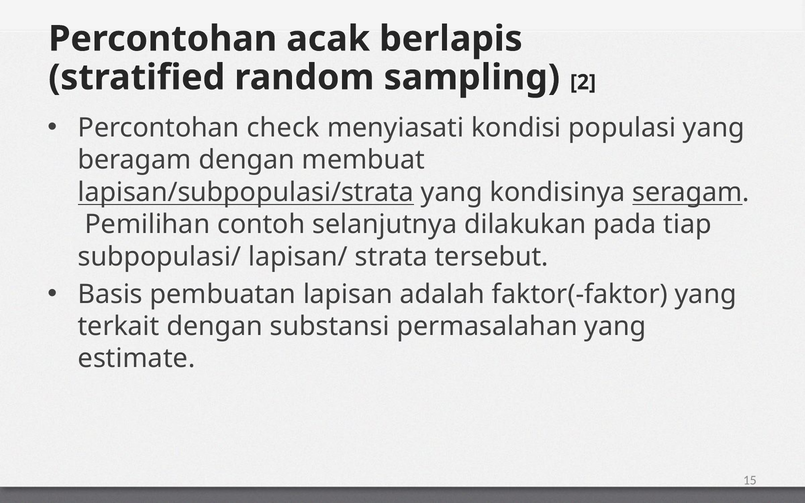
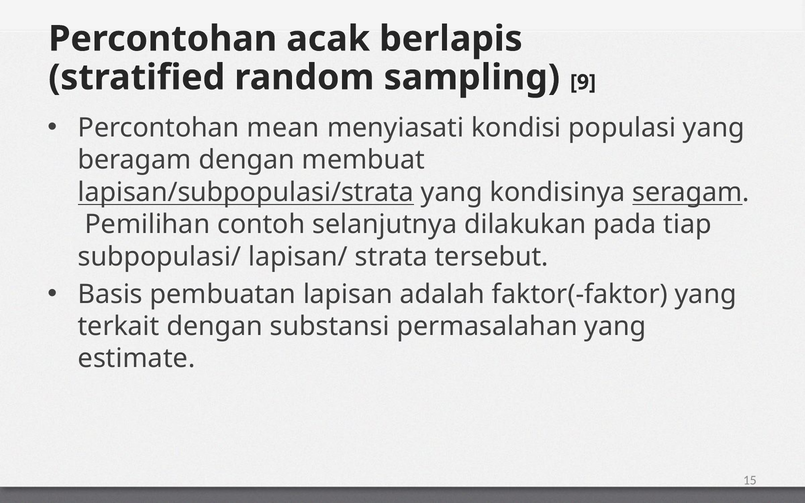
2: 2 -> 9 (583, 82)
check: check -> mean (283, 128)
